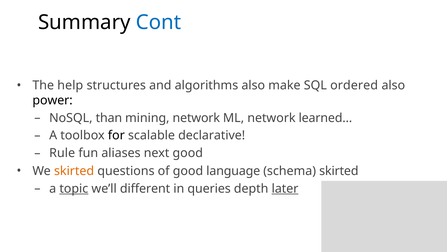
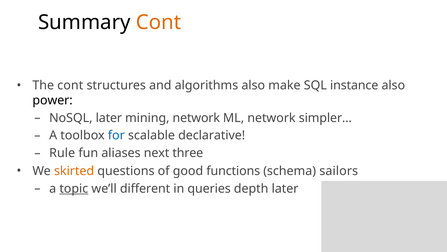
Cont colour: blue -> orange (159, 22)
The help: help -> cont (70, 85)
ordered: ordered -> instance (354, 85)
NoSQL than: than -> later (109, 118)
learned…: learned… -> simpler… (325, 118)
for colour: black -> blue (116, 135)
next good: good -> three (188, 153)
language: language -> functions (233, 171)
schema skirted: skirted -> sailors (339, 171)
later underline: present -> none (285, 188)
